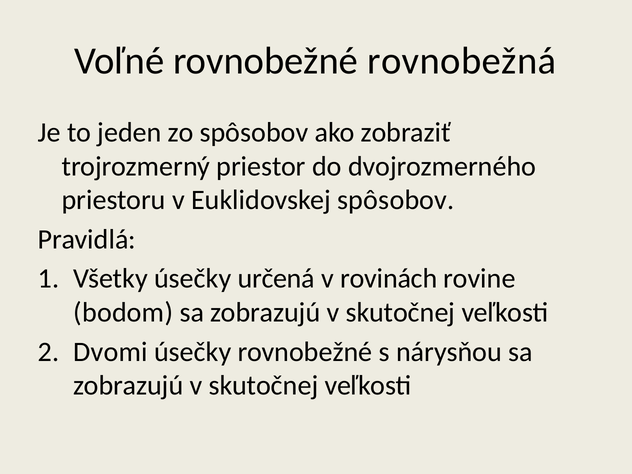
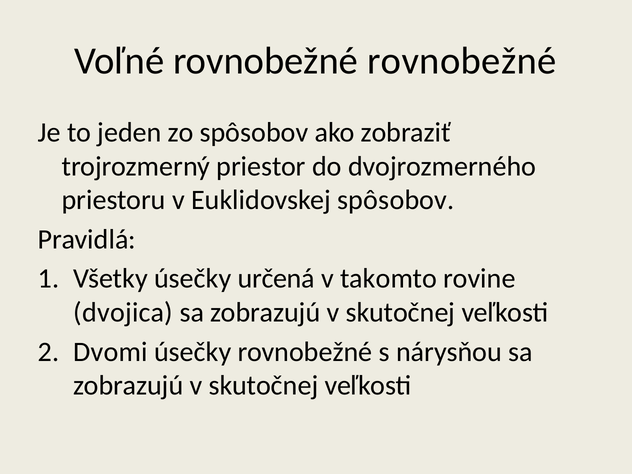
rovnobežné rovnobežná: rovnobežná -> rovnobežné (462, 61)
rovinách: rovinách -> takomto (389, 279)
bodom: bodom -> dvojica (123, 312)
